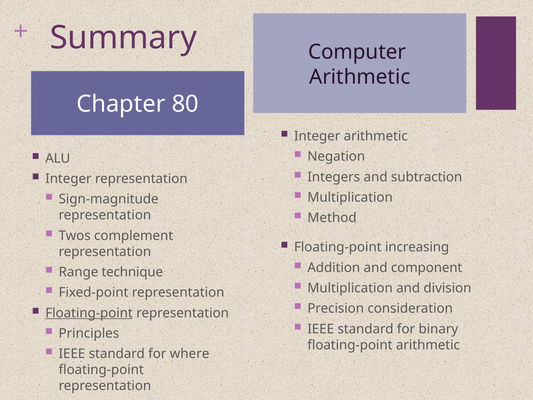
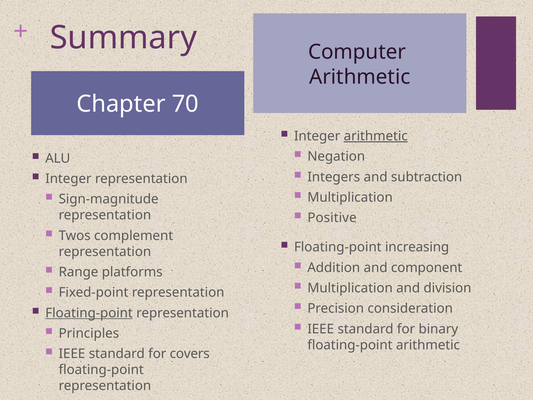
80: 80 -> 70 (185, 104)
arithmetic underline: none -> present (376, 136)
Method: Method -> Positive (332, 218)
technique: technique -> platforms (132, 272)
where: where -> covers (190, 354)
